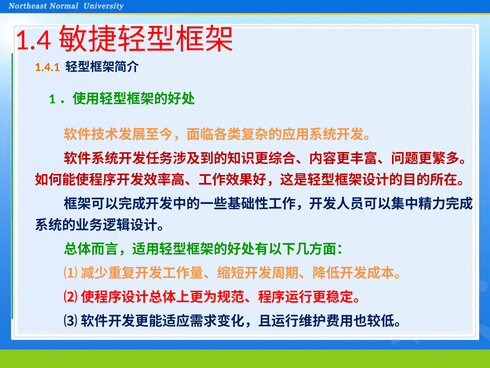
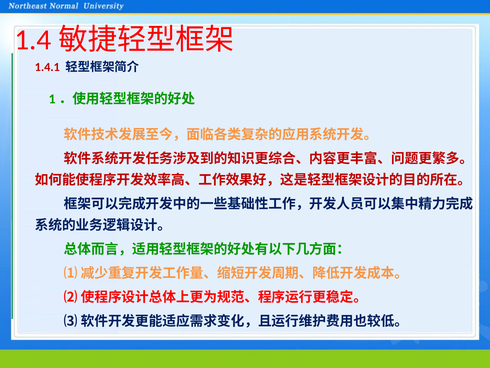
1.4.1 colour: orange -> red (47, 67)
